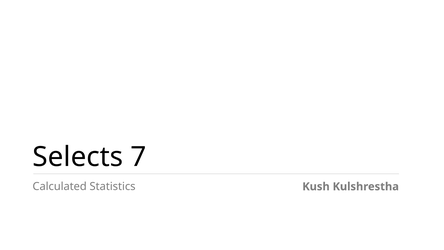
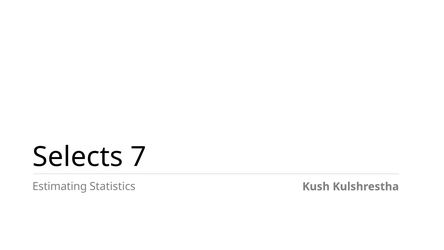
Calculated: Calculated -> Estimating (60, 186)
